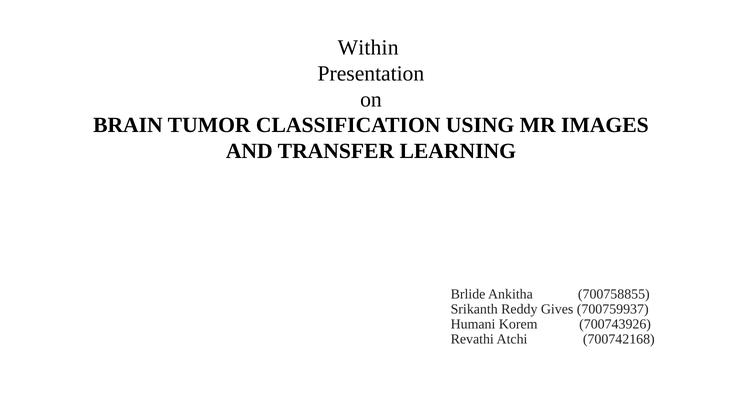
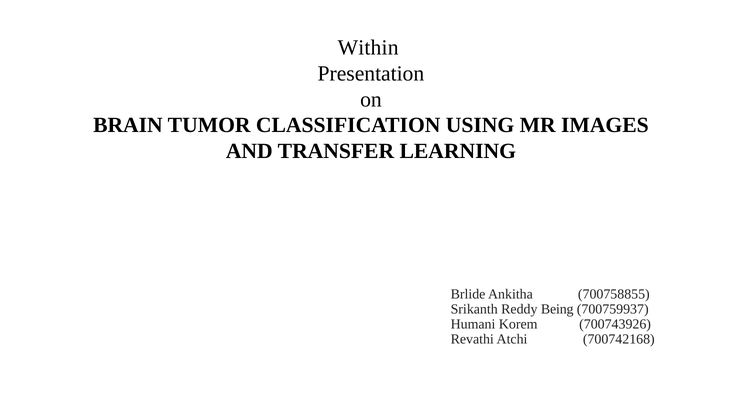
Gives: Gives -> Being (557, 310)
